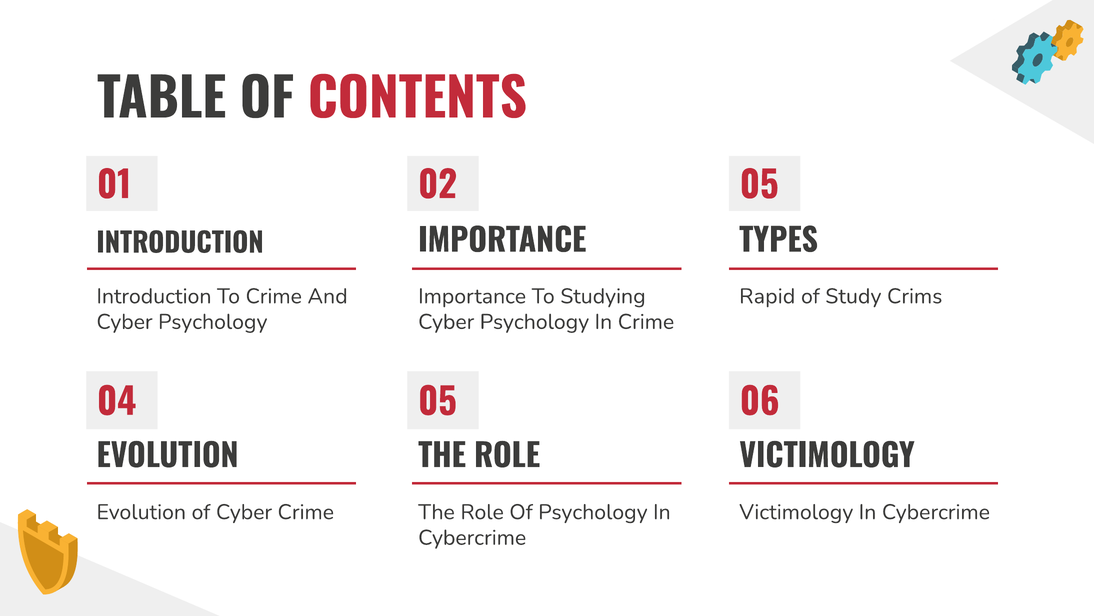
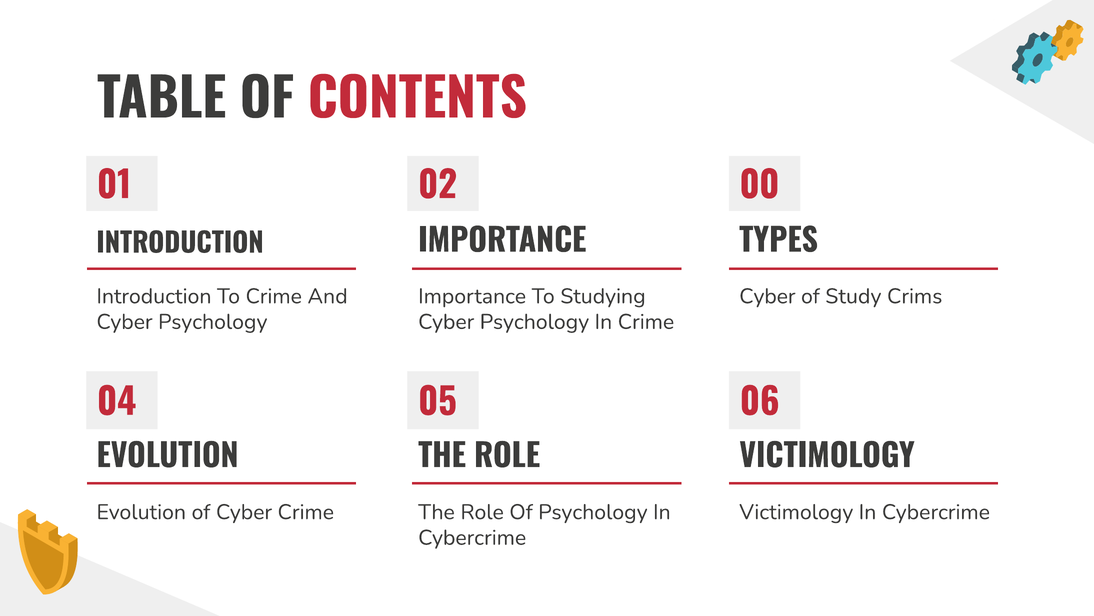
02 05: 05 -> 00 (759, 186)
Rapid: Rapid -> Cyber (767, 296)
